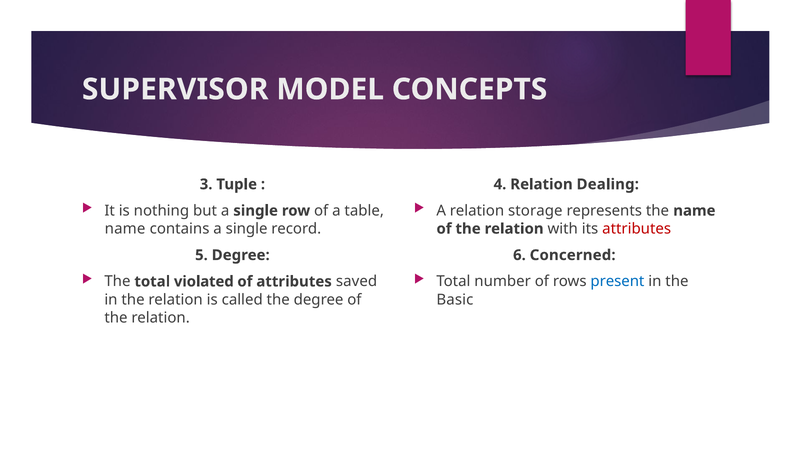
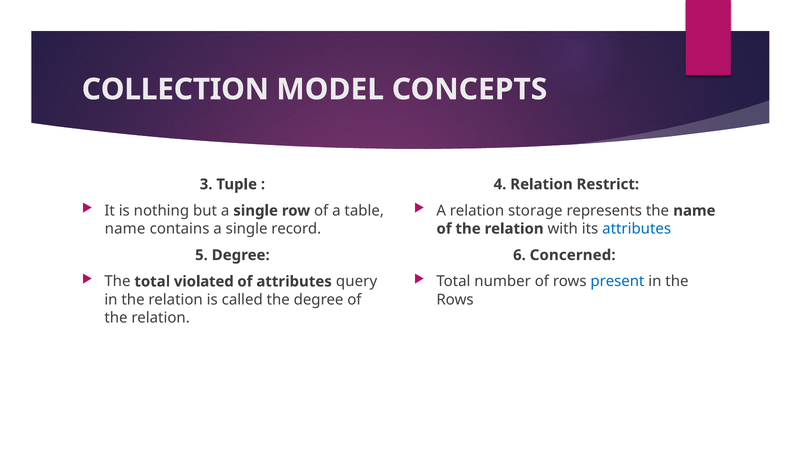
SUPERVISOR: SUPERVISOR -> COLLECTION (175, 89)
Dealing: Dealing -> Restrict (608, 184)
attributes colour: red -> blue (637, 229)
saved: saved -> query (357, 281)
Basic: Basic -> Rows (455, 299)
